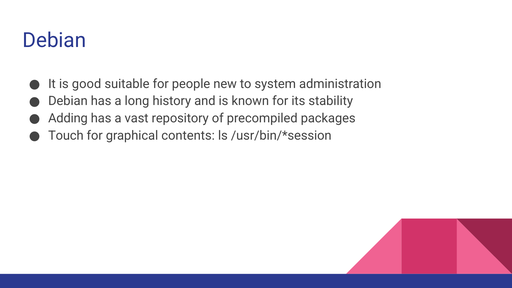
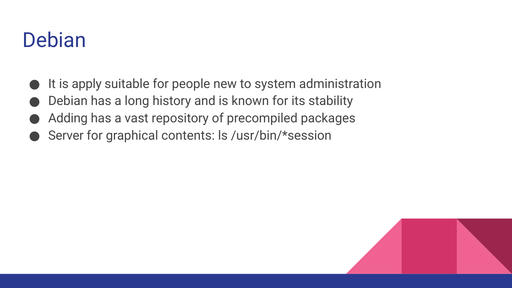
good: good -> apply (87, 84)
Touch: Touch -> Server (66, 136)
